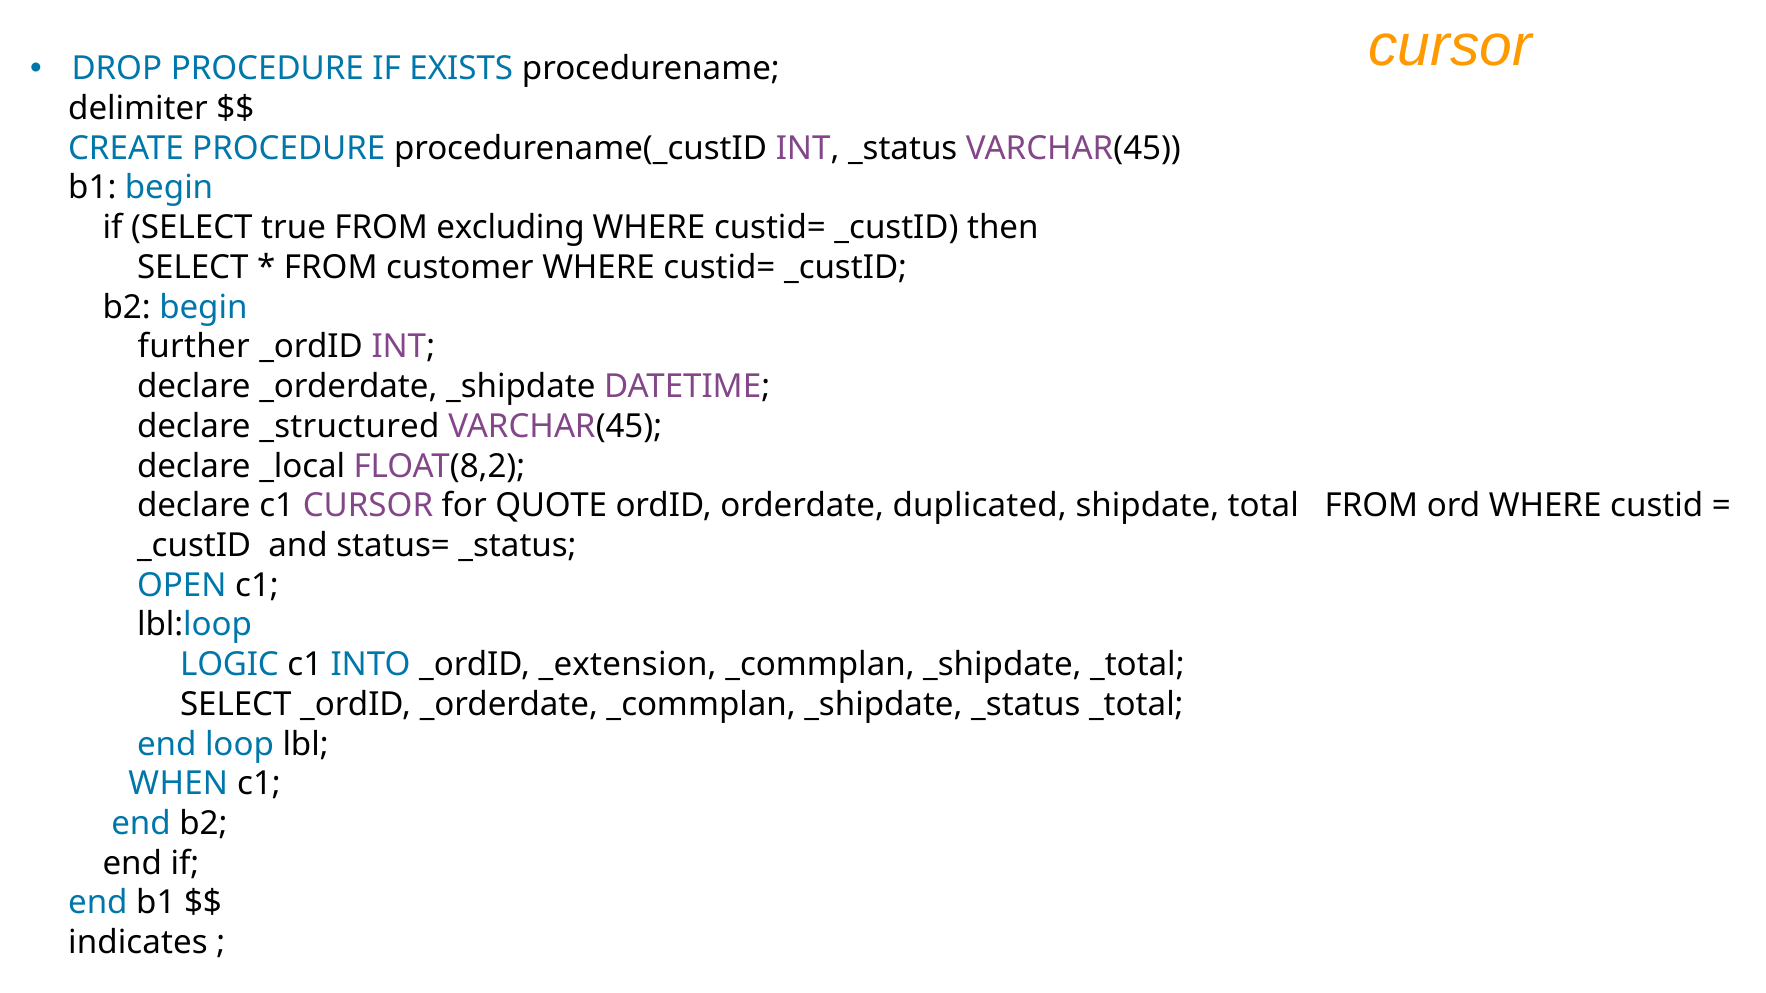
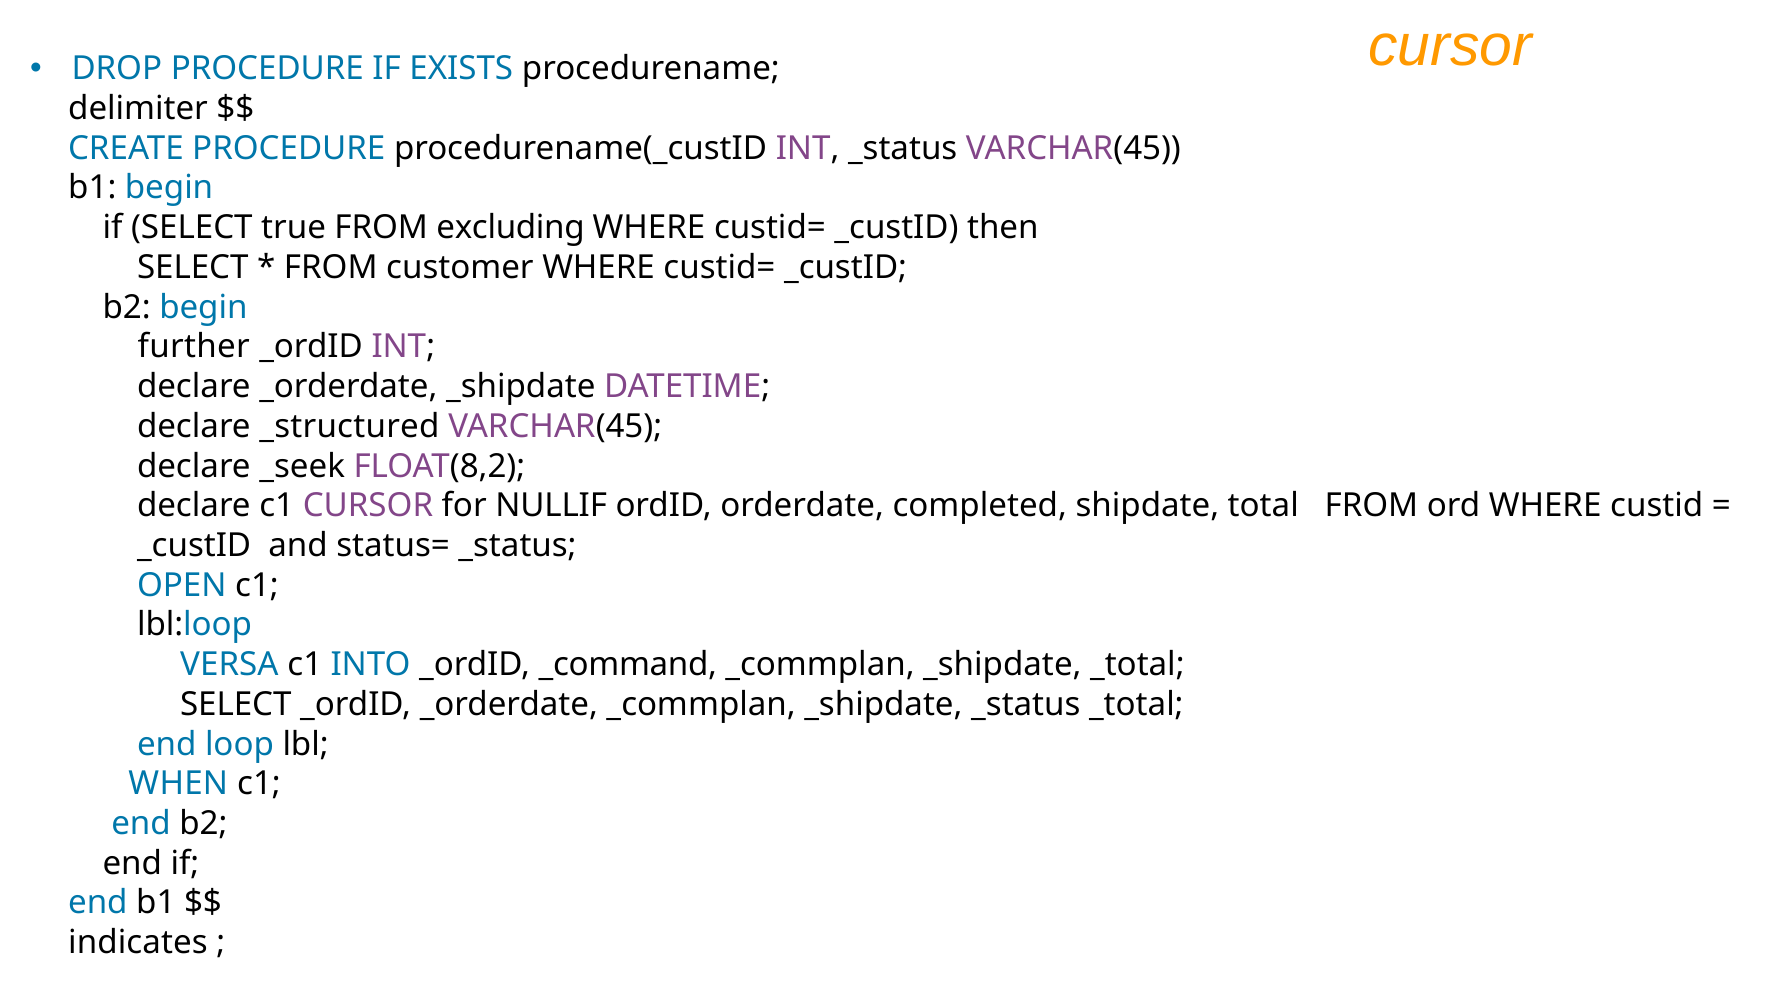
_local: _local -> _seek (302, 466)
QUOTE: QUOTE -> NULLIF (551, 506)
duplicated: duplicated -> completed (980, 506)
LOGIC: LOGIC -> VERSA (229, 665)
_extension: _extension -> _command (628, 665)
